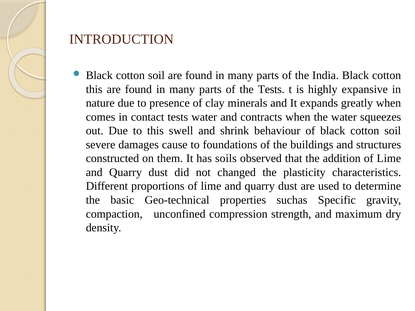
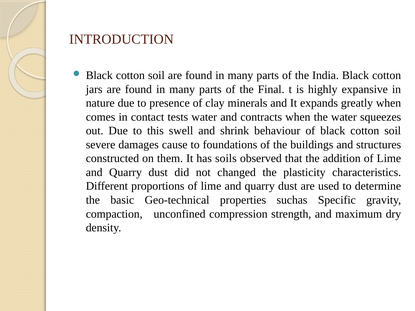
this: this -> jars (94, 89)
the Tests: Tests -> Final (271, 89)
